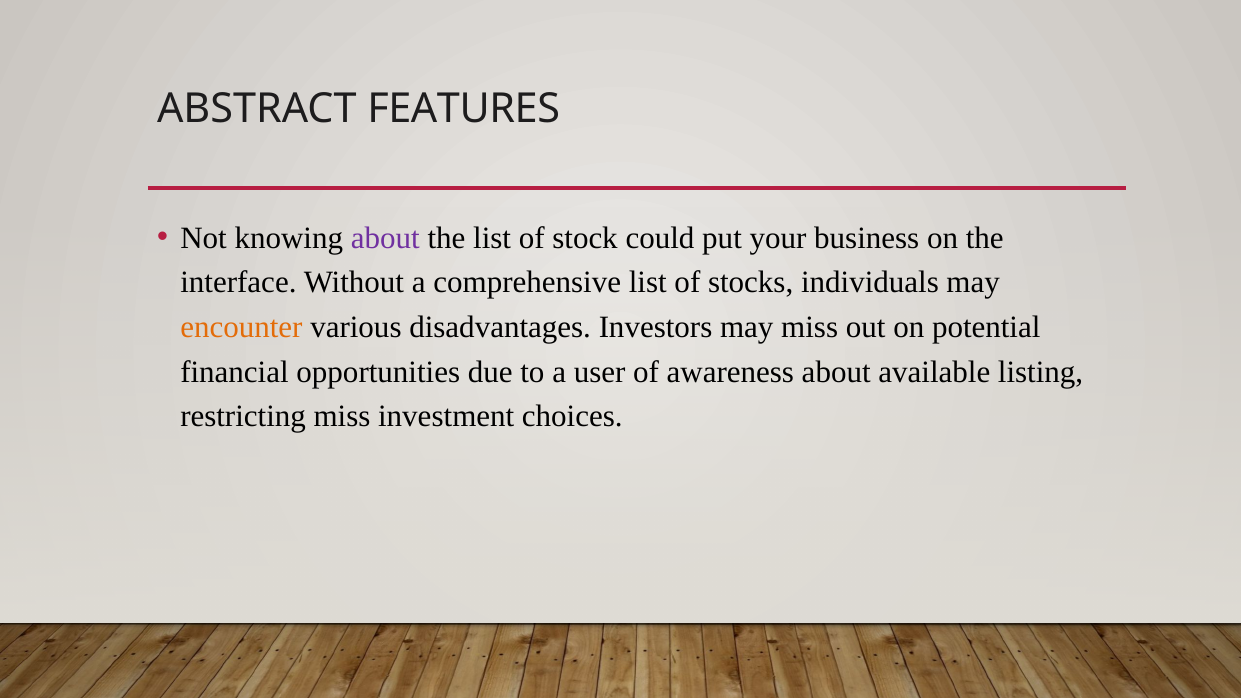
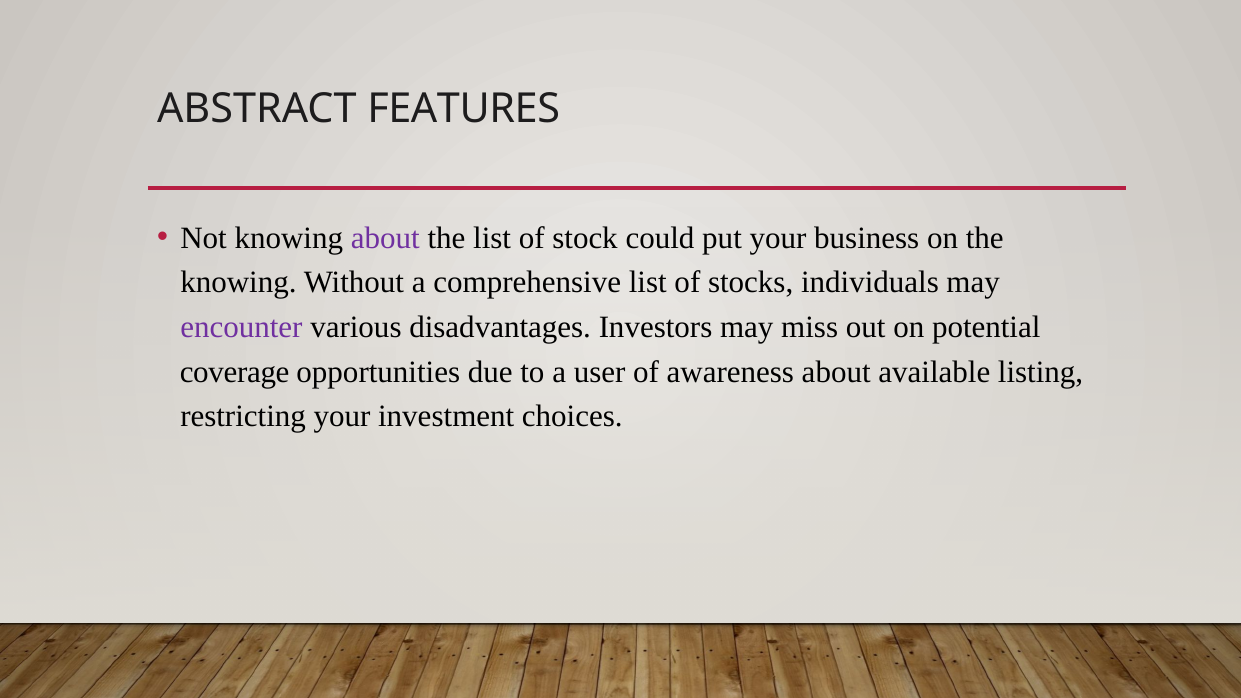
interface: interface -> knowing (238, 283)
encounter colour: orange -> purple (241, 327)
financial: financial -> coverage (235, 372)
restricting miss: miss -> your (342, 417)
